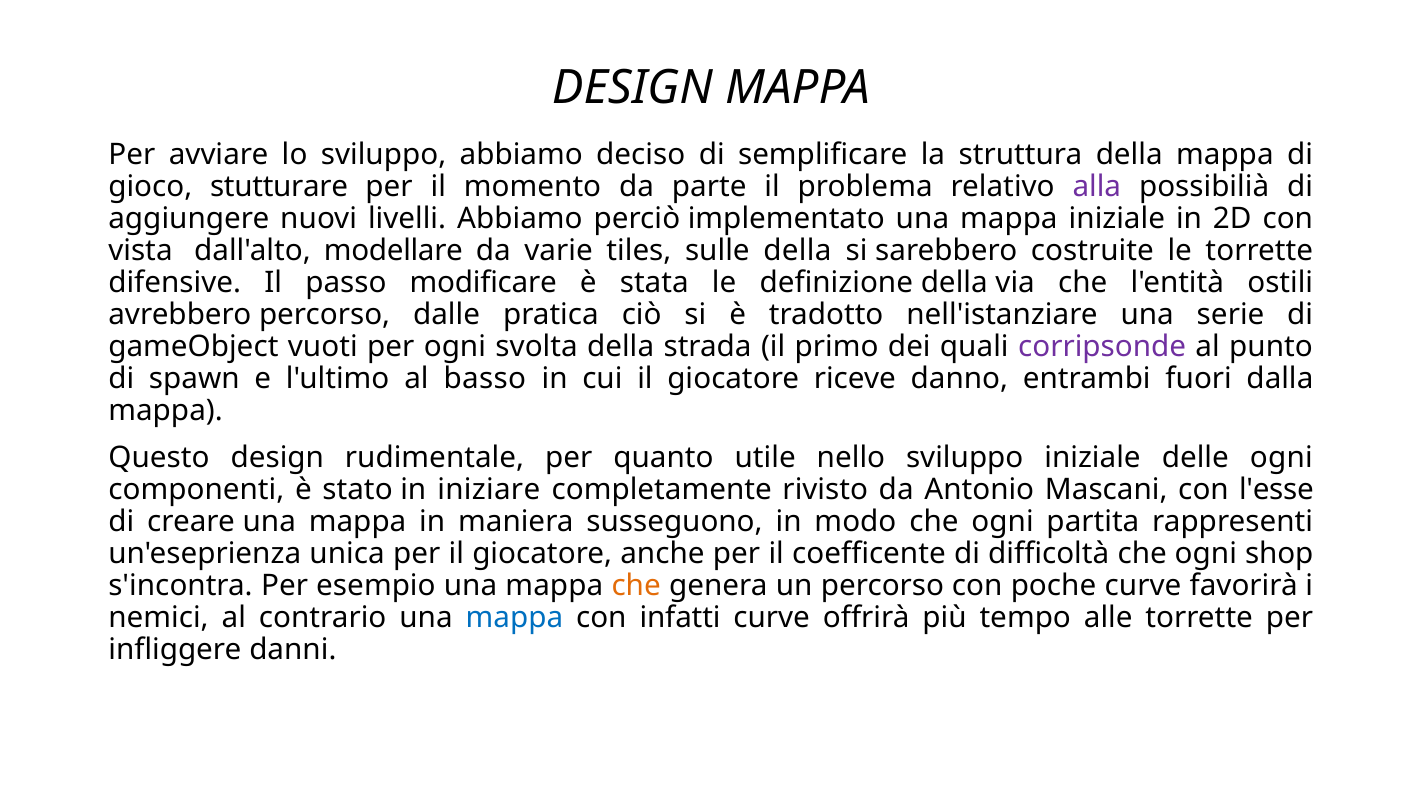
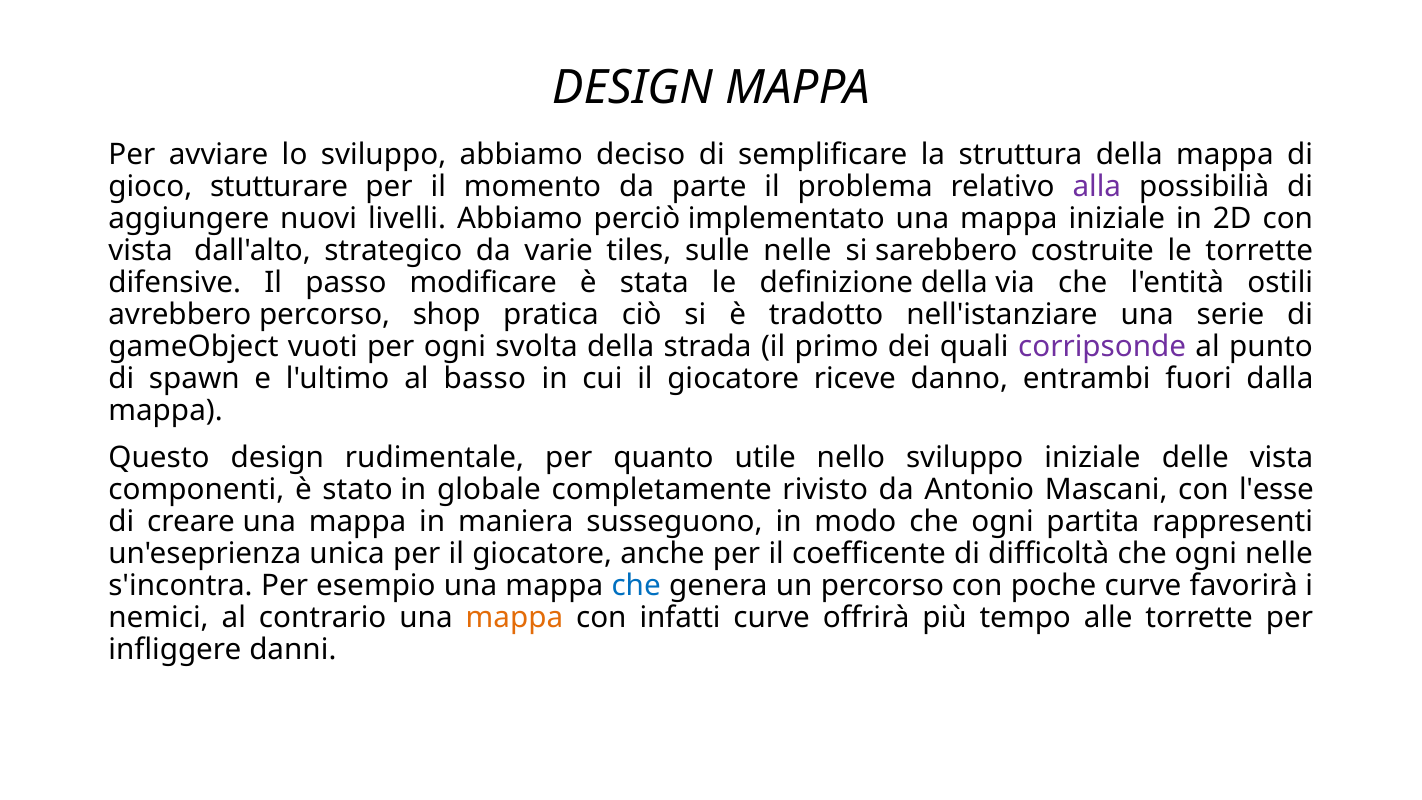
modellare: modellare -> strategico (393, 251)
sulle della: della -> nelle (797, 251)
dalle: dalle -> shop (447, 315)
delle ogni: ogni -> vista (1282, 458)
iniziare: iniziare -> globale (489, 490)
ogni shop: shop -> nelle (1279, 554)
che colour: orange -> blue (636, 586)
mappa colour: blue -> orange (514, 618)
